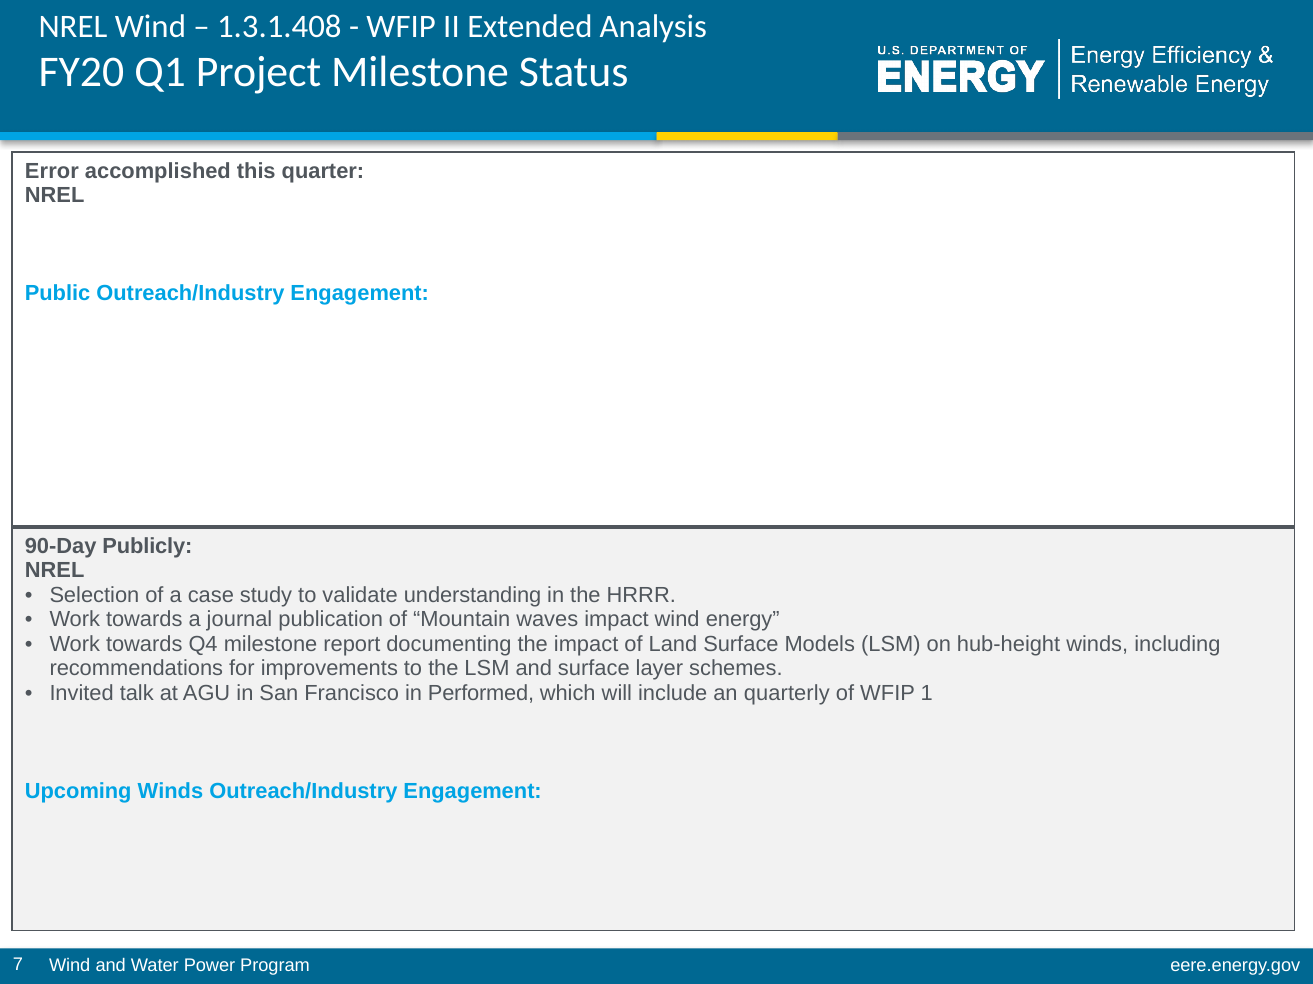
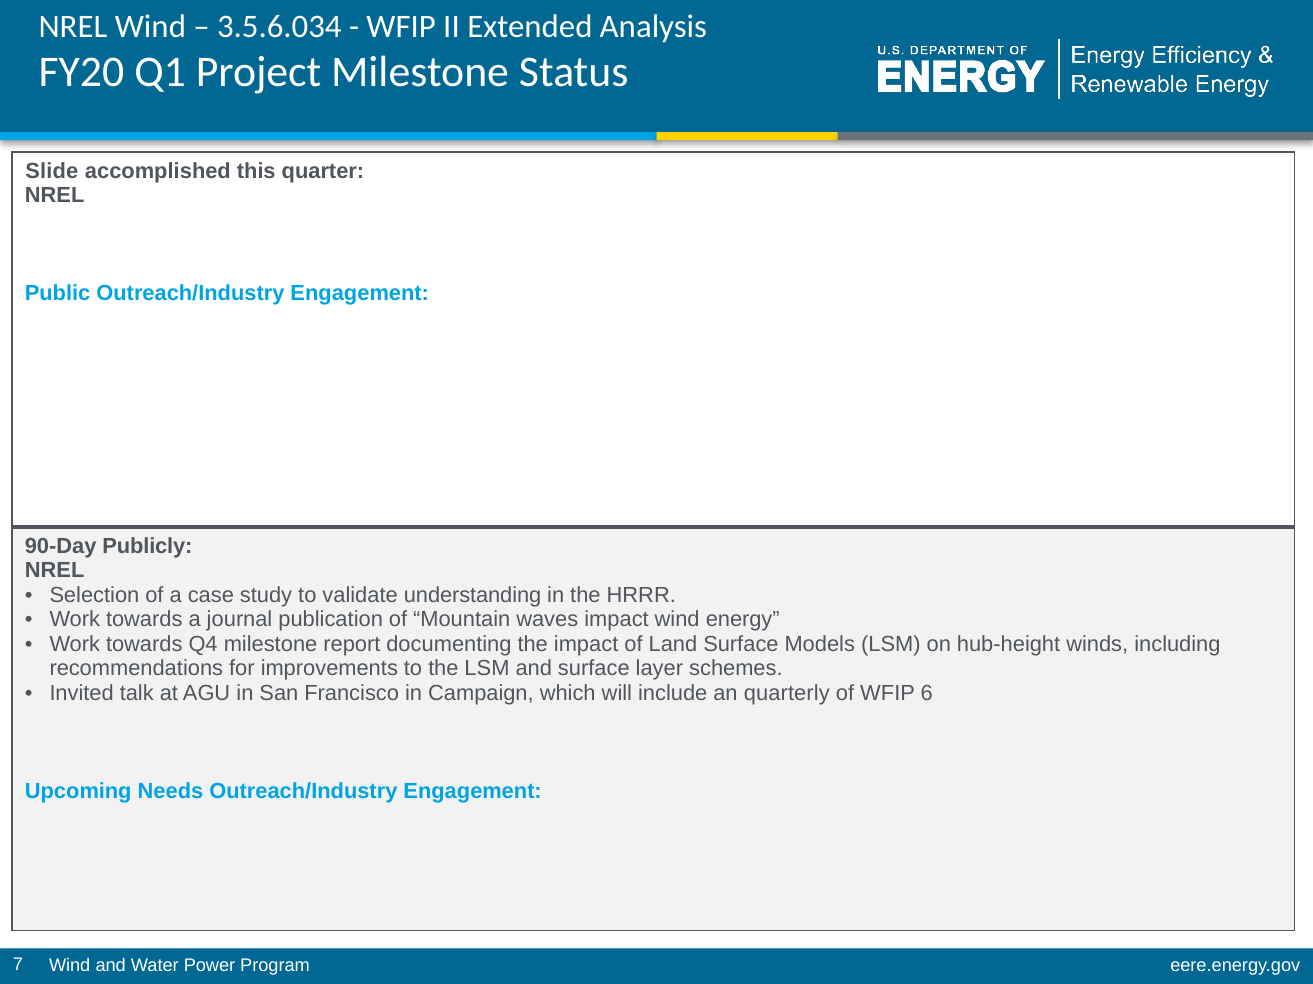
1.3.1.408: 1.3.1.408 -> 3.5.6.034 (279, 26)
Error: Error -> Slide (52, 171)
Performed: Performed -> Campaign (481, 694)
1: 1 -> 6 (927, 694)
Upcoming Winds: Winds -> Needs (170, 792)
